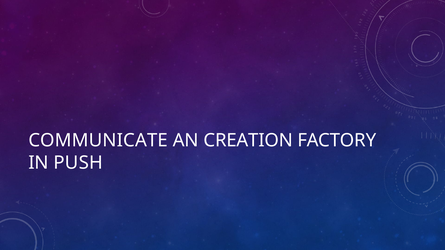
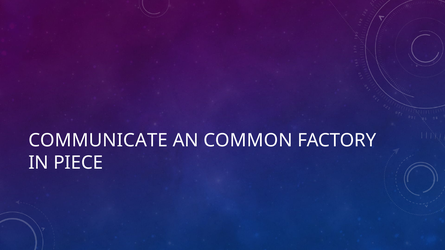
CREATION: CREATION -> COMMON (248, 141)
PUSH: PUSH -> PIECE (78, 163)
